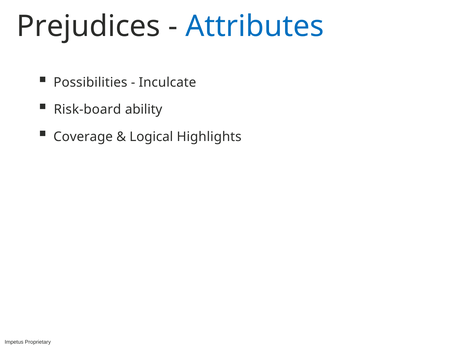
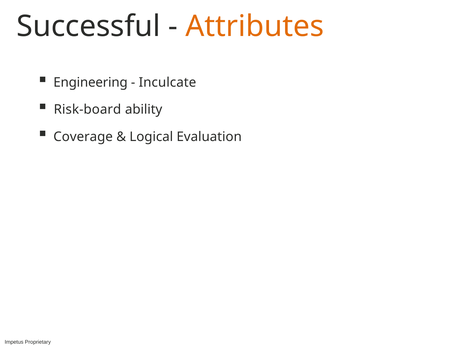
Prejudices: Prejudices -> Successful (89, 26)
Attributes colour: blue -> orange (255, 26)
Possibilities: Possibilities -> Engineering (91, 82)
Highlights: Highlights -> Evaluation (209, 136)
